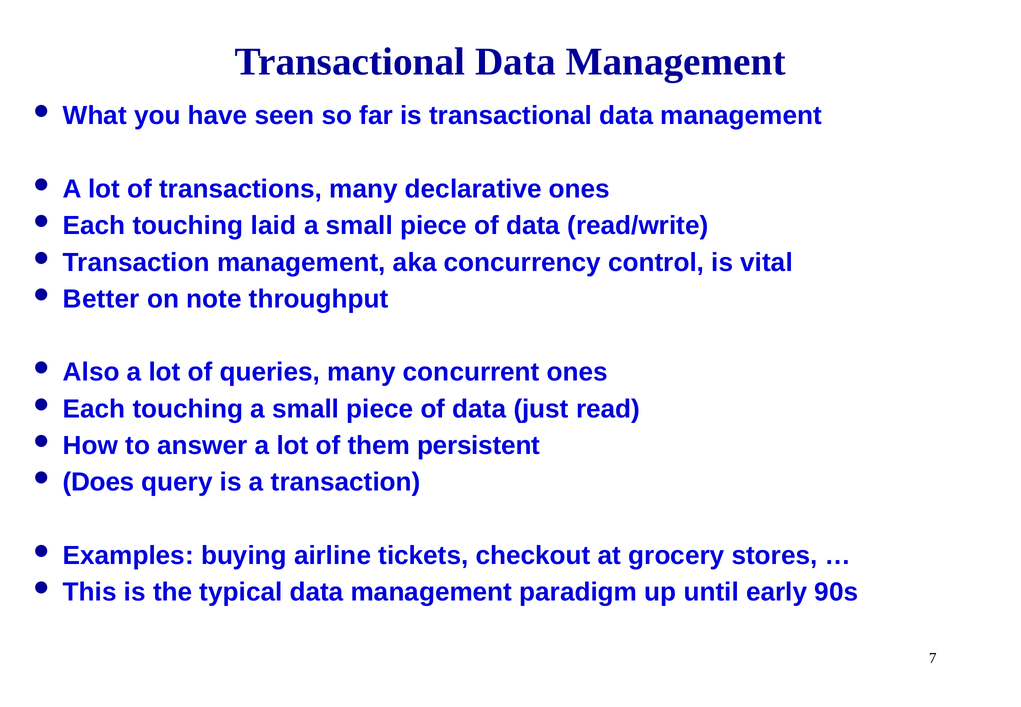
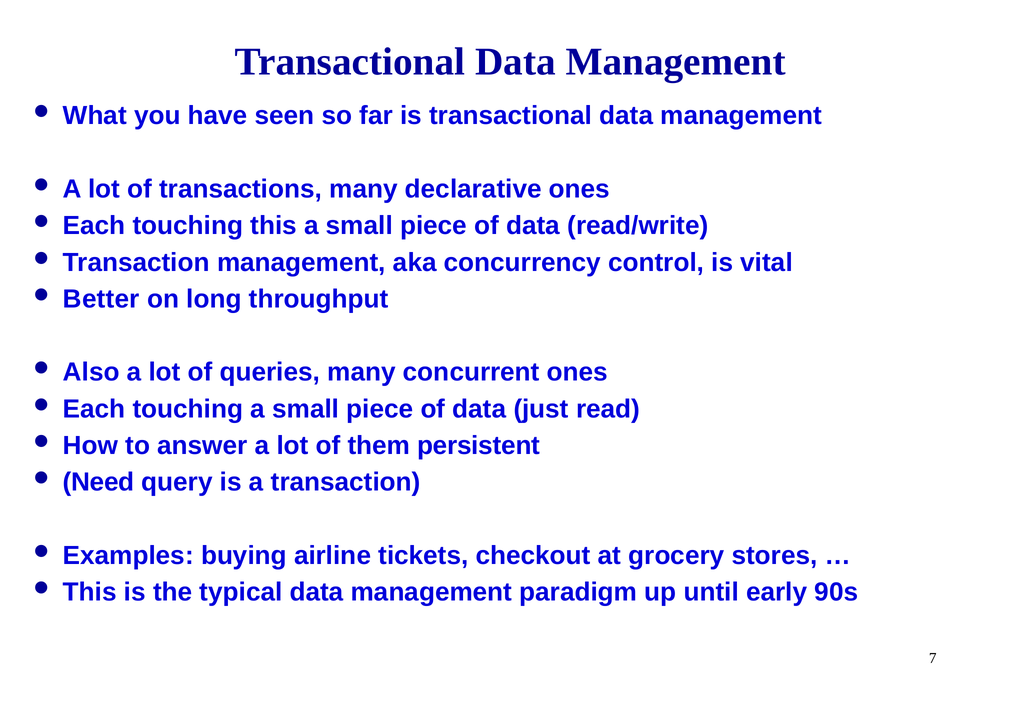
touching laid: laid -> this (274, 226)
note: note -> long (214, 299)
Does: Does -> Need (99, 482)
